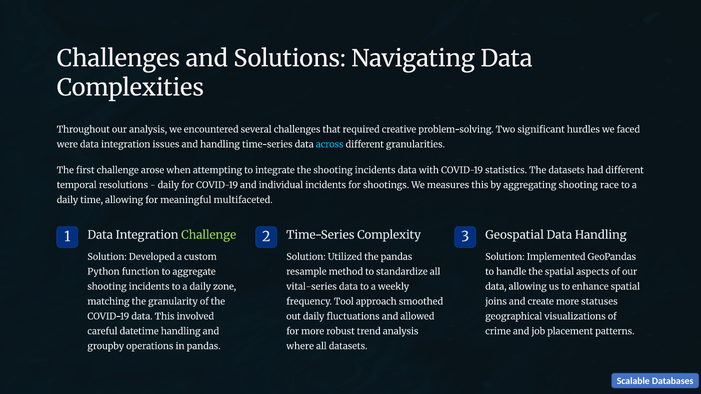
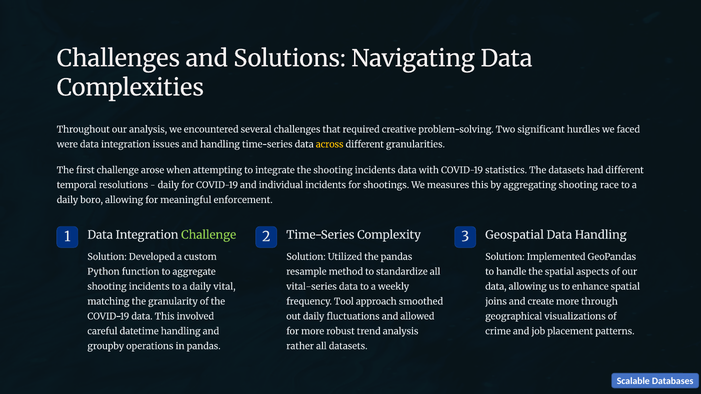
across colour: light blue -> yellow (330, 145)
time: time -> boro (92, 200)
multifaceted: multifaceted -> enforcement (243, 200)
zone: zone -> vital (224, 287)
statuses: statuses -> through (599, 302)
where: where -> rather (300, 346)
